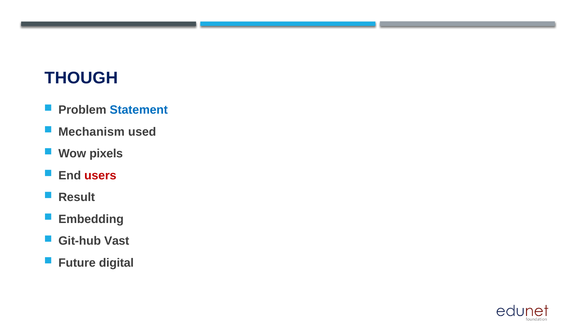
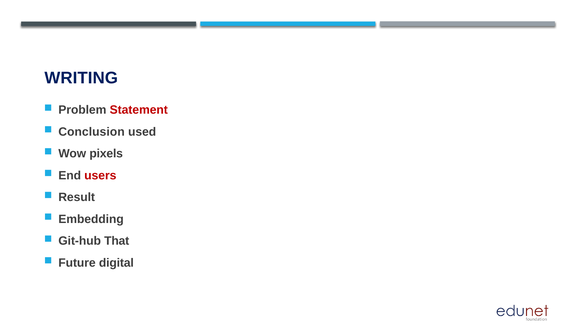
THOUGH: THOUGH -> WRITING (81, 78)
Statement colour: blue -> red (139, 110)
Mechanism: Mechanism -> Conclusion (91, 132)
Vast: Vast -> That (117, 241)
